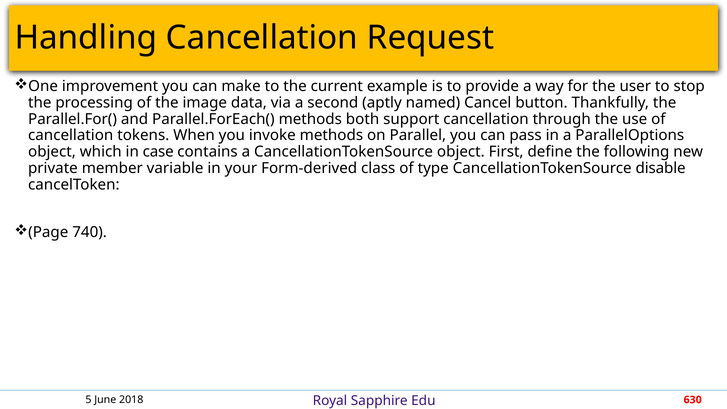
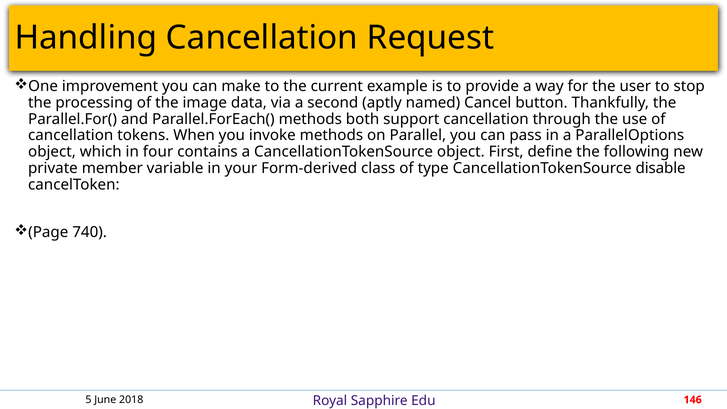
case: case -> four (158, 152)
630: 630 -> 146 (693, 400)
